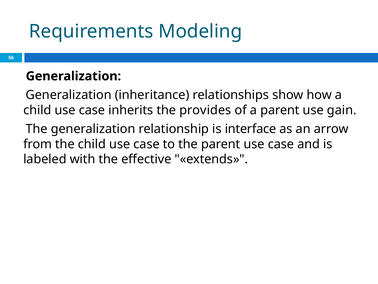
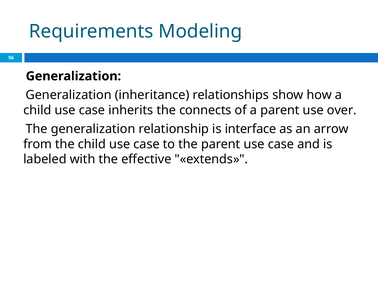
provides: provides -> connects (205, 110)
gain: gain -> over (342, 110)
